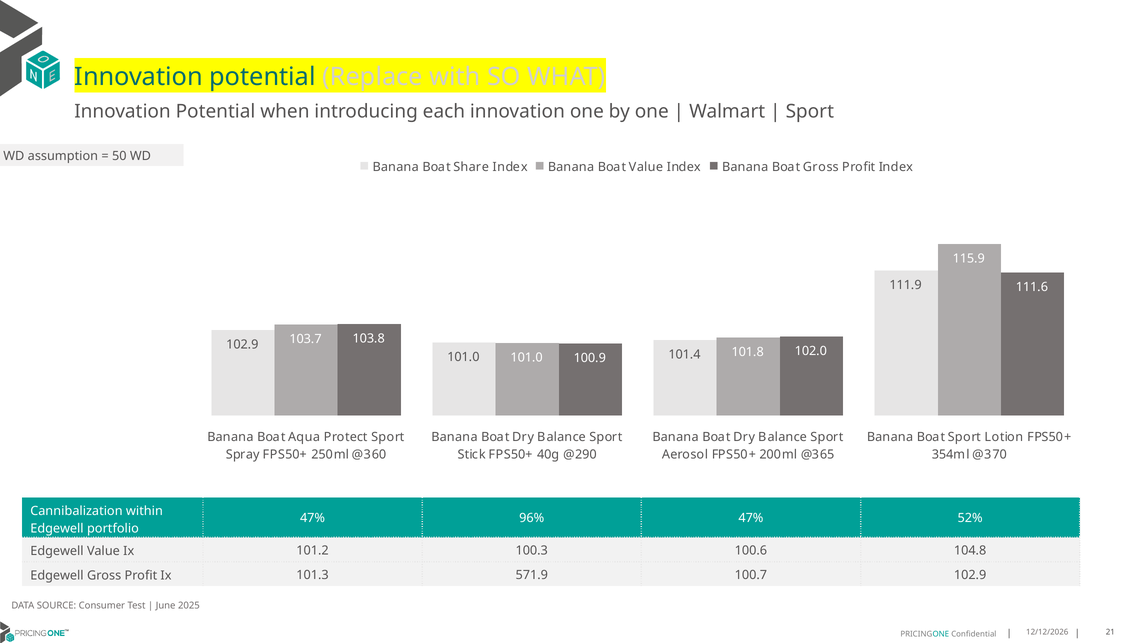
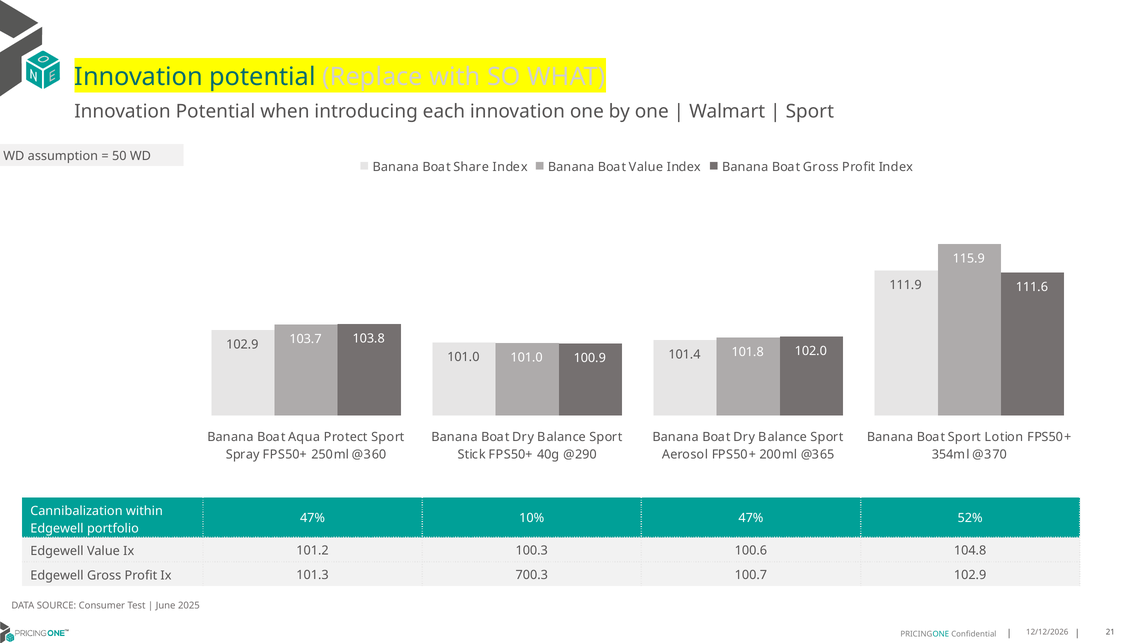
96%: 96% -> 10% (532, 518)
571.9: 571.9 -> 700.3 (532, 575)
